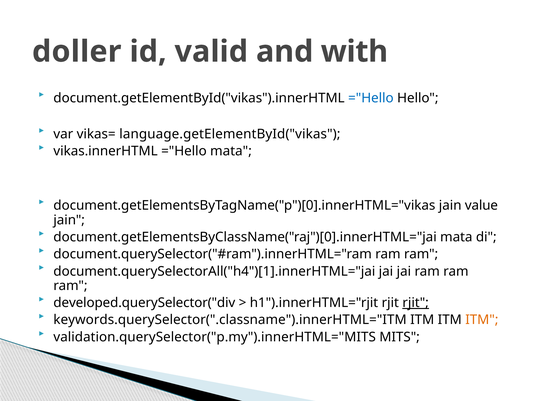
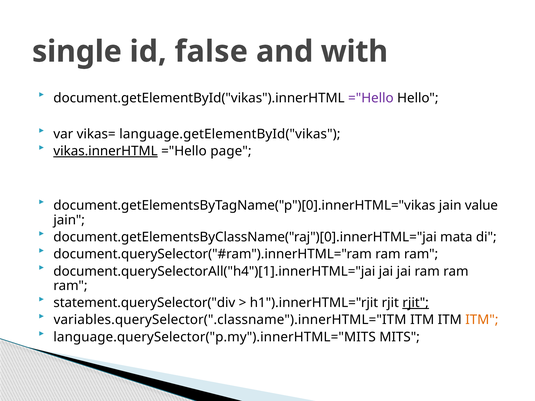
doller: doller -> single (77, 52)
valid: valid -> false (211, 52)
="Hello colour: blue -> purple (371, 98)
vikas.innerHTML underline: none -> present (106, 151)
="Hello mata: mata -> page (231, 151)
developed.querySelector("div: developed.querySelector("div -> statement.querySelector("div (144, 303)
keywords.querySelector(".classname").innerHTML="ITM: keywords.querySelector(".classname").innerHTML="ITM -> variables.querySelector(".classname").innerHTML="ITM (230, 320)
validation.querySelector("p.my").innerHTML="MITS: validation.querySelector("p.my").innerHTML="MITS -> language.querySelector("p.my").innerHTML="MITS (215, 337)
